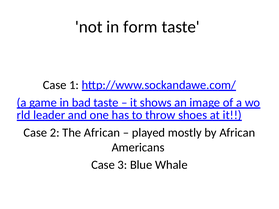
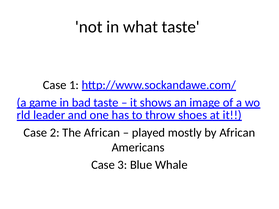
form: form -> what (141, 27)
